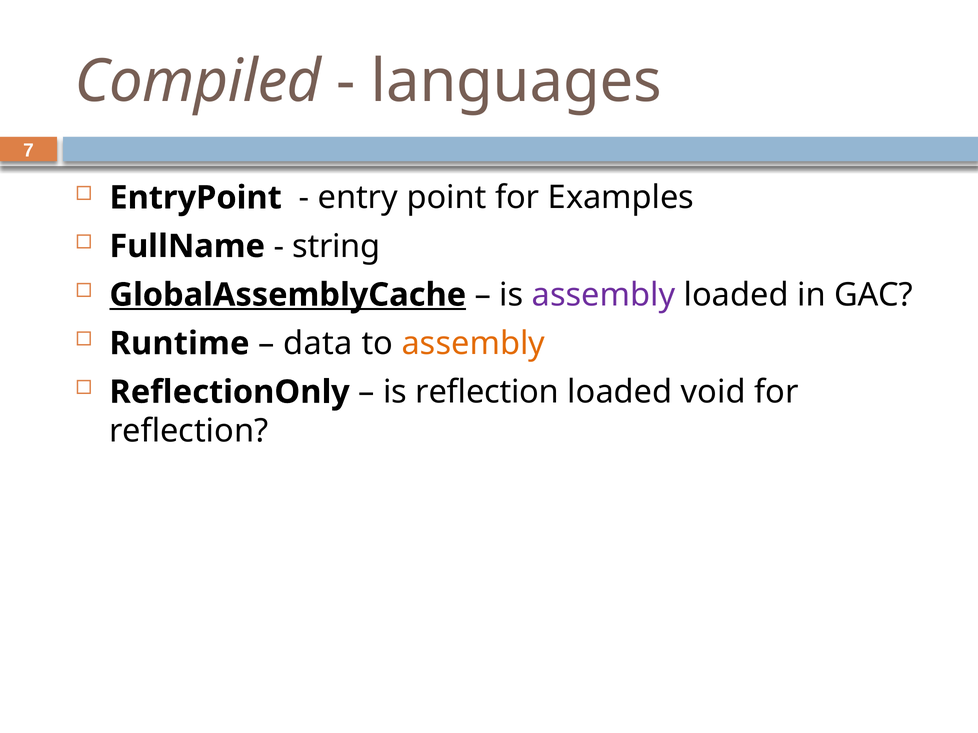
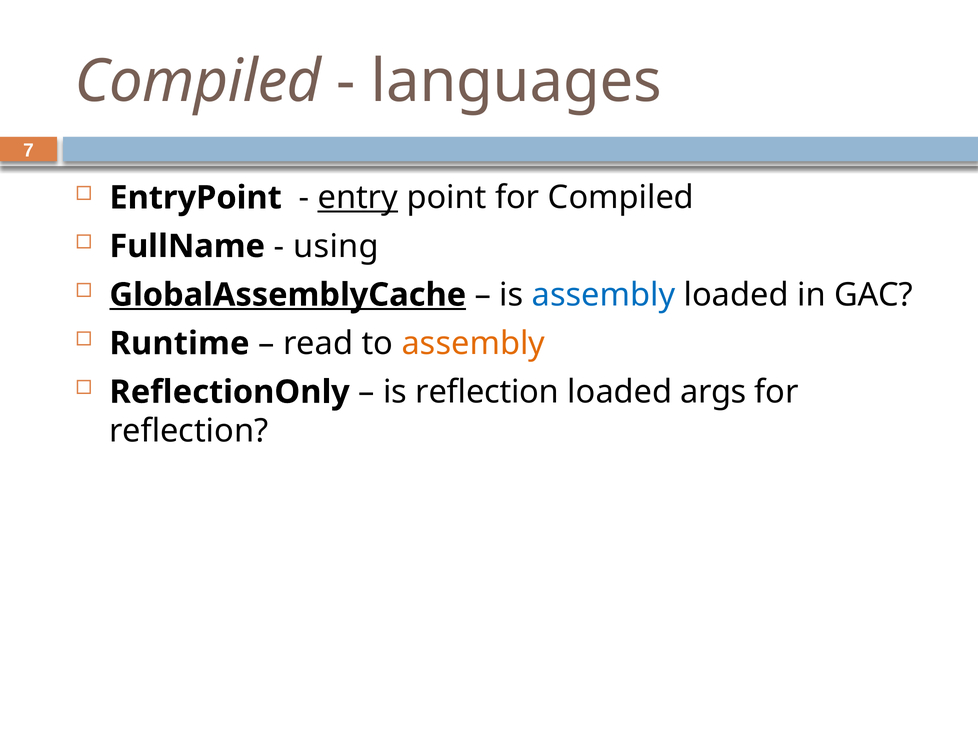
entry underline: none -> present (358, 198)
for Examples: Examples -> Compiled (621, 198)
string: string -> using (336, 246)
assembly colour: purple -> blue (604, 295)
data: data -> read (318, 344)
void: void -> args (713, 392)
